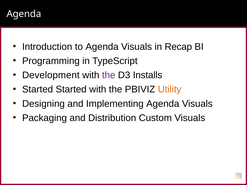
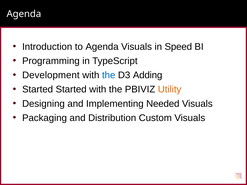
Recap: Recap -> Speed (178, 47)
the colour: purple -> blue (109, 75)
Installs: Installs -> Adding (148, 75)
Implementing Agenda: Agenda -> Needed (163, 104)
